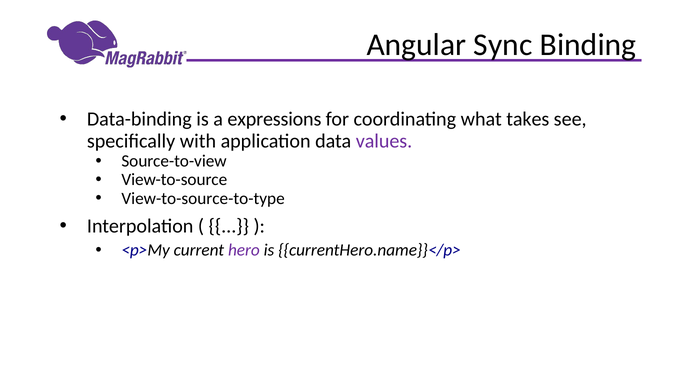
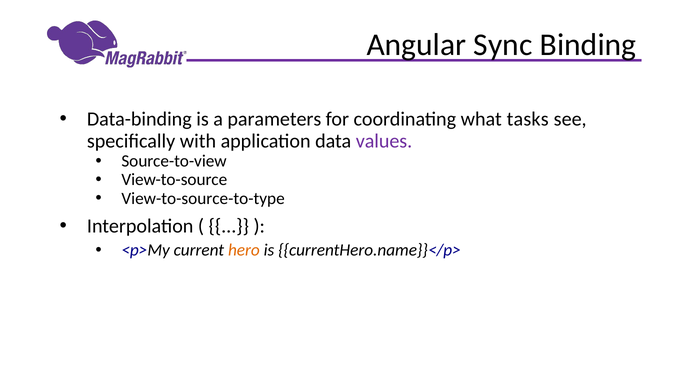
expressions: expressions -> parameters (274, 119)
takes: takes -> tasks (528, 119)
hero colour: purple -> orange (244, 250)
